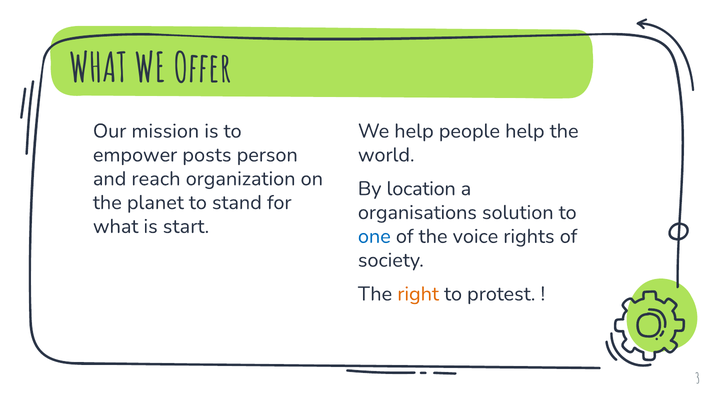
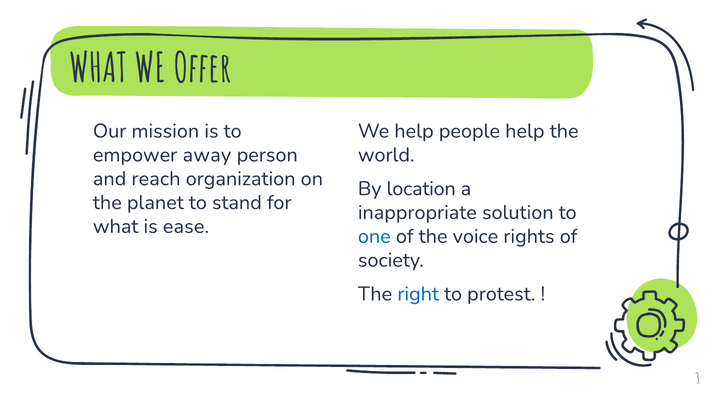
posts: posts -> away (207, 155)
organisations: organisations -> inappropriate (417, 213)
start: start -> ease (186, 226)
right colour: orange -> blue (418, 294)
